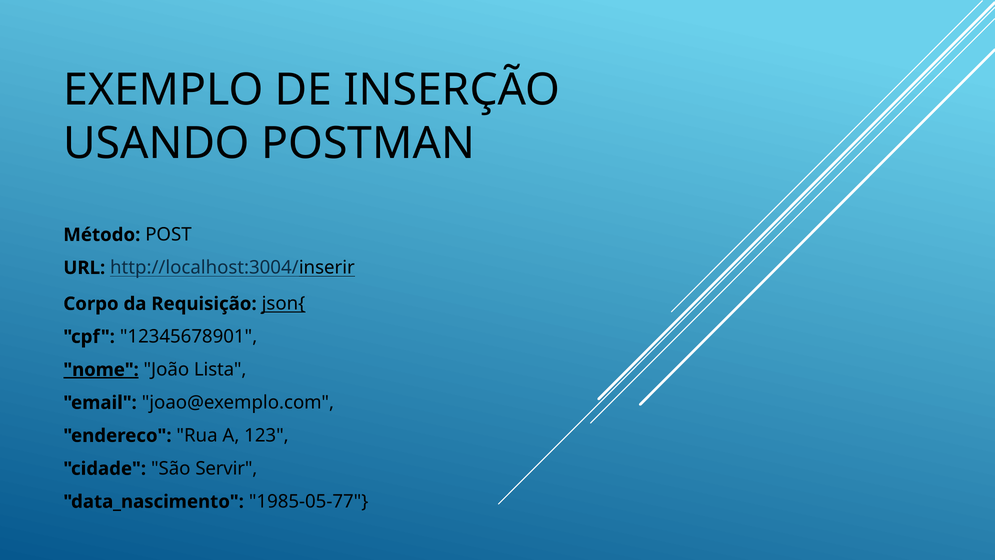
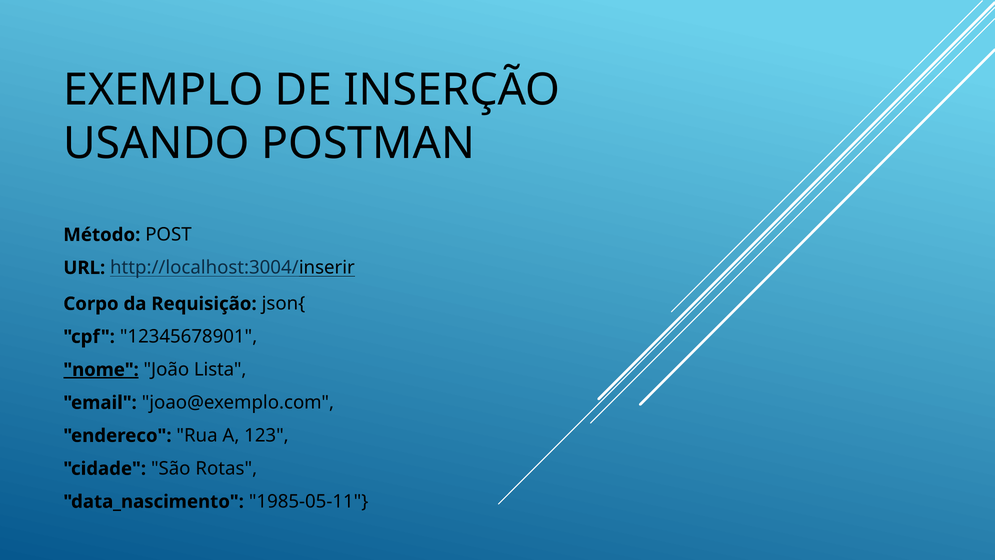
json{ underline: present -> none (283, 304)
Servir: Servir -> Rotas (226, 468)
1985-05-77: 1985-05-77 -> 1985-05-11 (309, 501)
